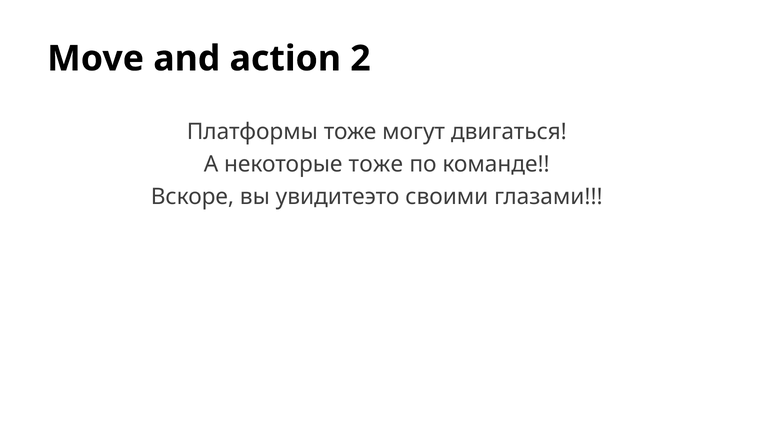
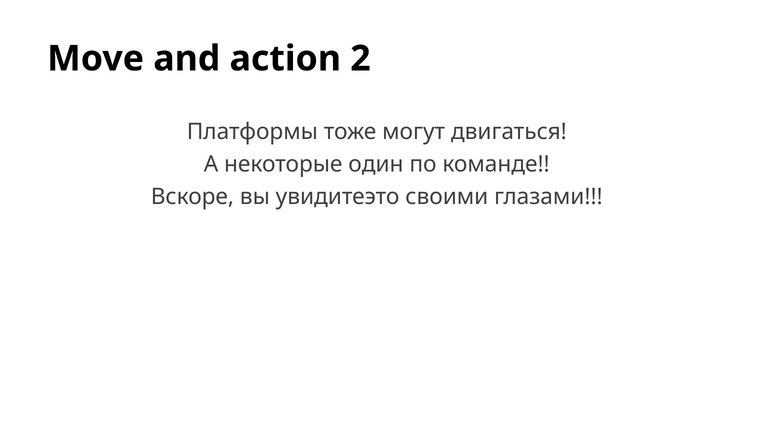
некоторые тоже: тоже -> один (376, 164)
